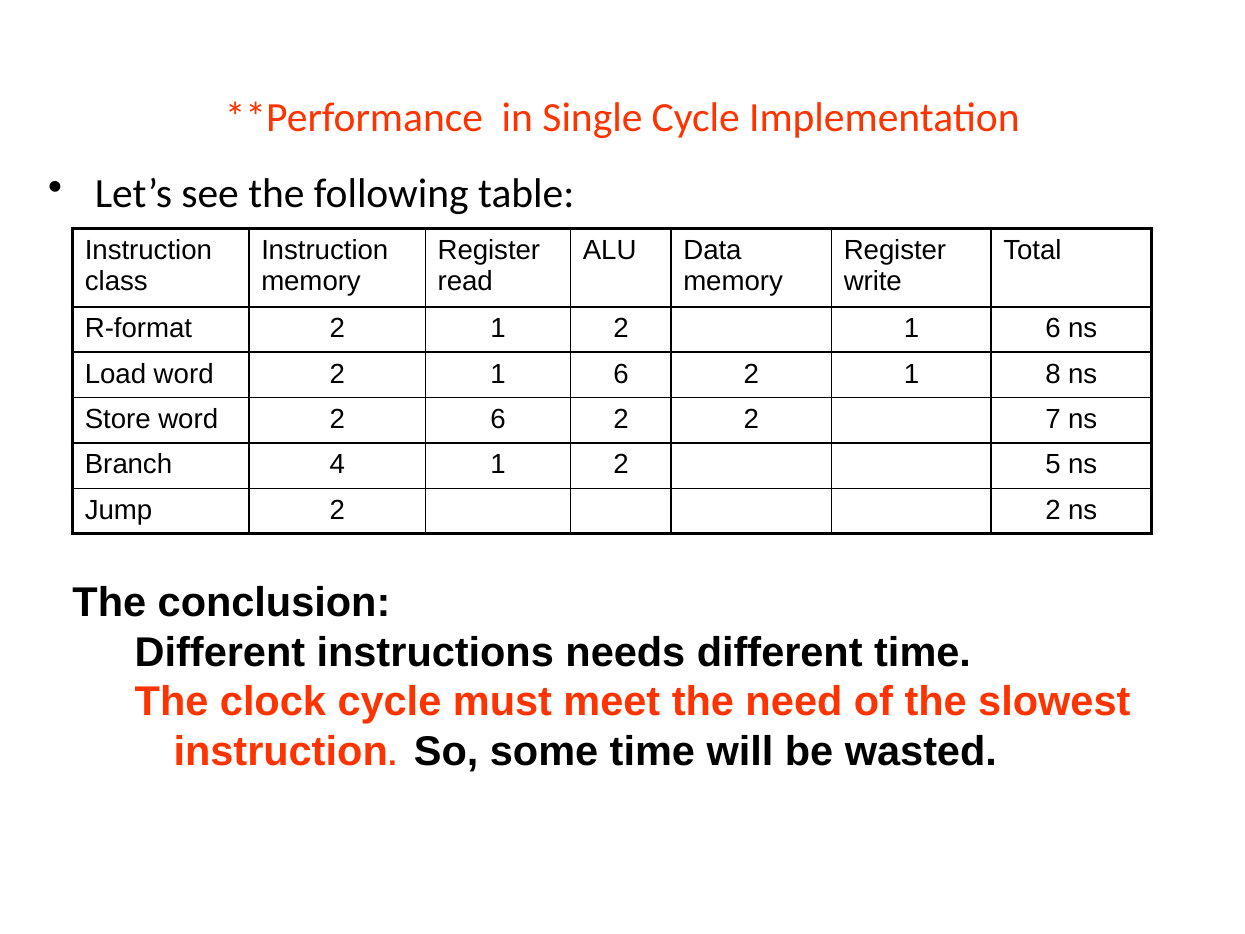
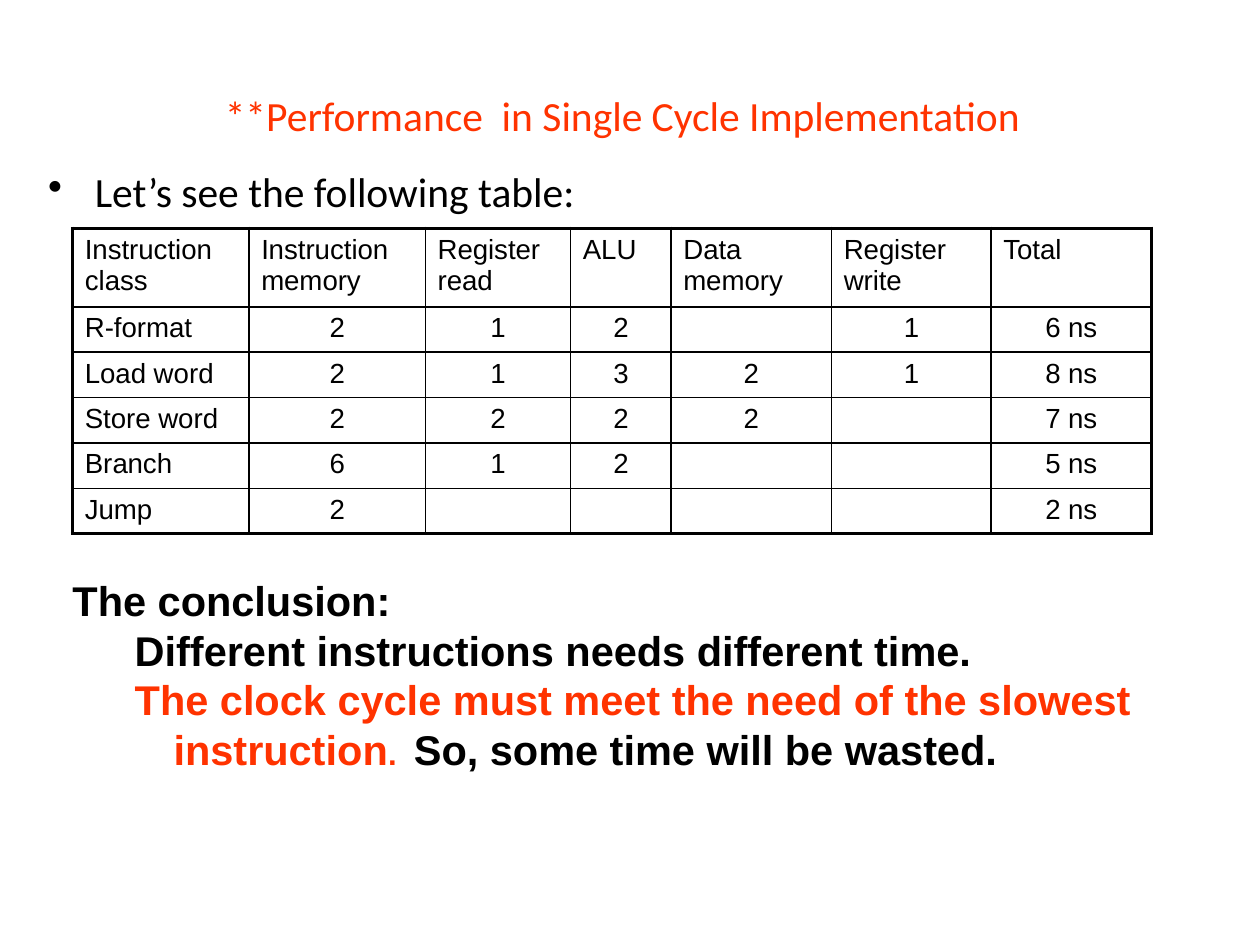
word 2 1 6: 6 -> 3 (621, 374)
word 2 6: 6 -> 2 (498, 419)
Branch 4: 4 -> 6 (337, 465)
